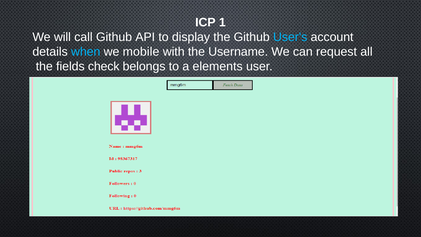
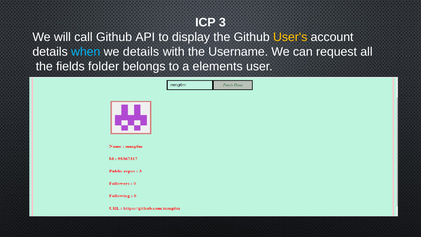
1: 1 -> 3 (222, 22)
User's colour: light blue -> yellow (290, 37)
we mobile: mobile -> details (141, 52)
check: check -> folder (104, 67)
